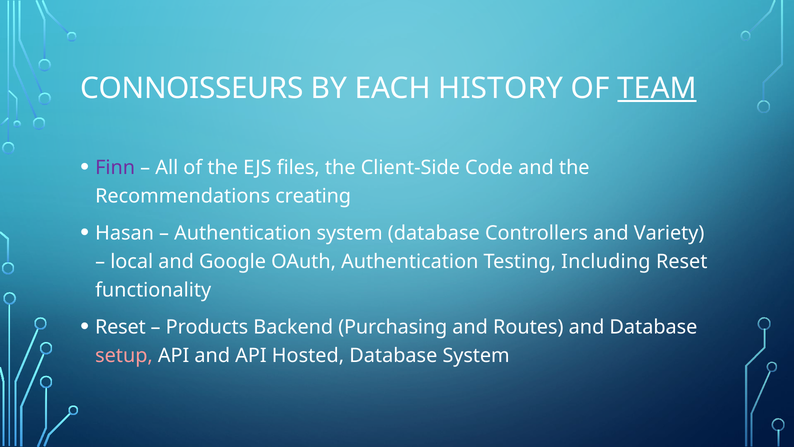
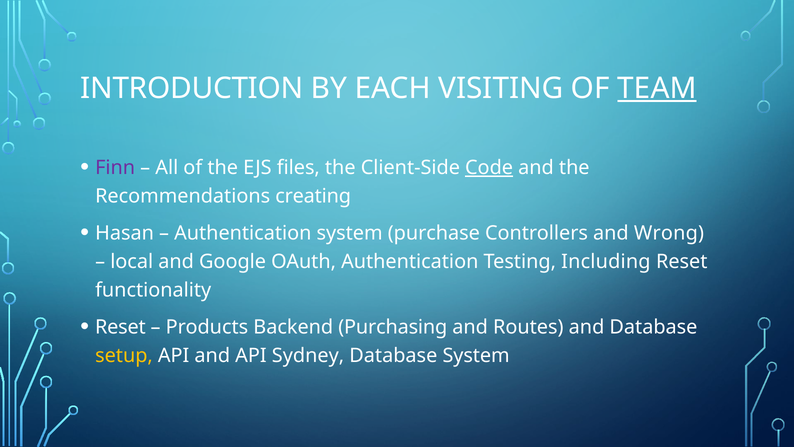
CONNOISSEURS: CONNOISSEURS -> INTRODUCTION (192, 88)
HISTORY: HISTORY -> VISITING (501, 88)
Code underline: none -> present (489, 168)
system database: database -> purchase (434, 233)
Variety: Variety -> Wrong (669, 233)
setup colour: pink -> yellow (124, 356)
Hosted: Hosted -> Sydney (308, 356)
